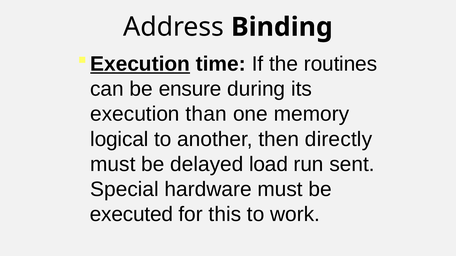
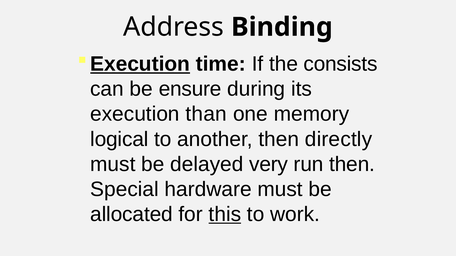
routines: routines -> consists (341, 64)
load: load -> very (269, 164)
run sent: sent -> then (352, 164)
executed: executed -> allocated (132, 215)
this underline: none -> present (225, 215)
